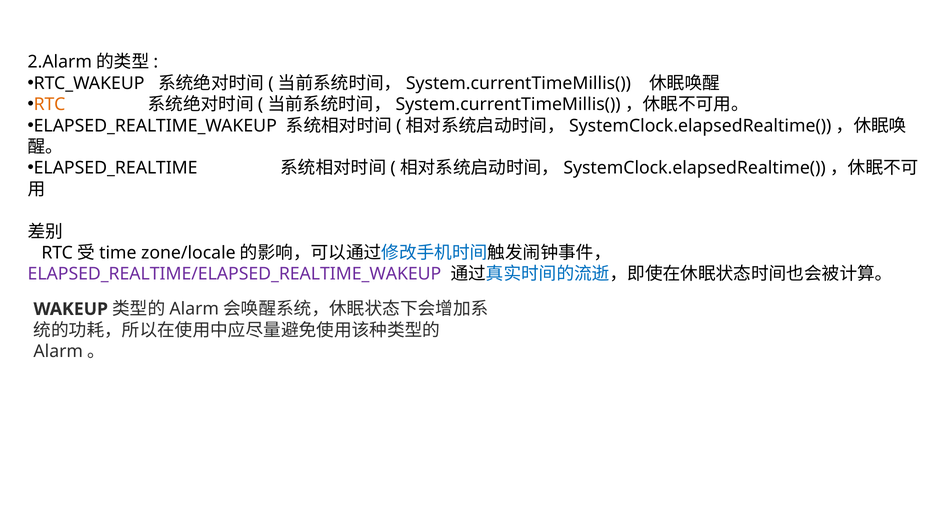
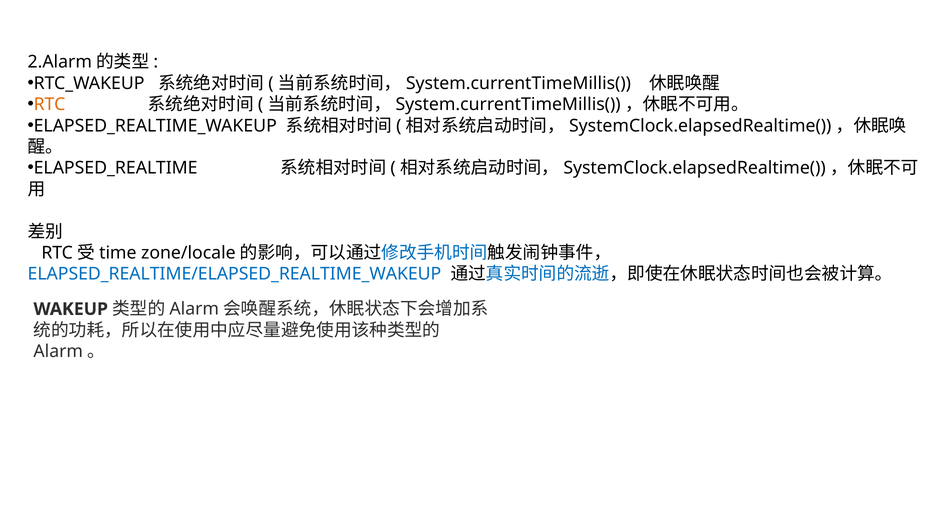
ELAPSED_REALTIME/ELAPSED_REALTIME_WAKEUP colour: purple -> blue (234, 274)
